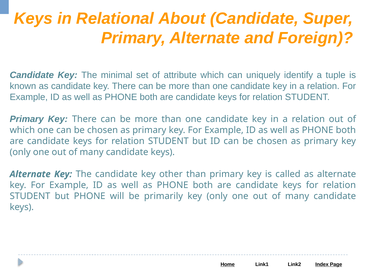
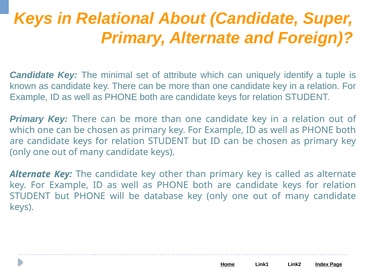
primarily: primarily -> database (164, 196)
